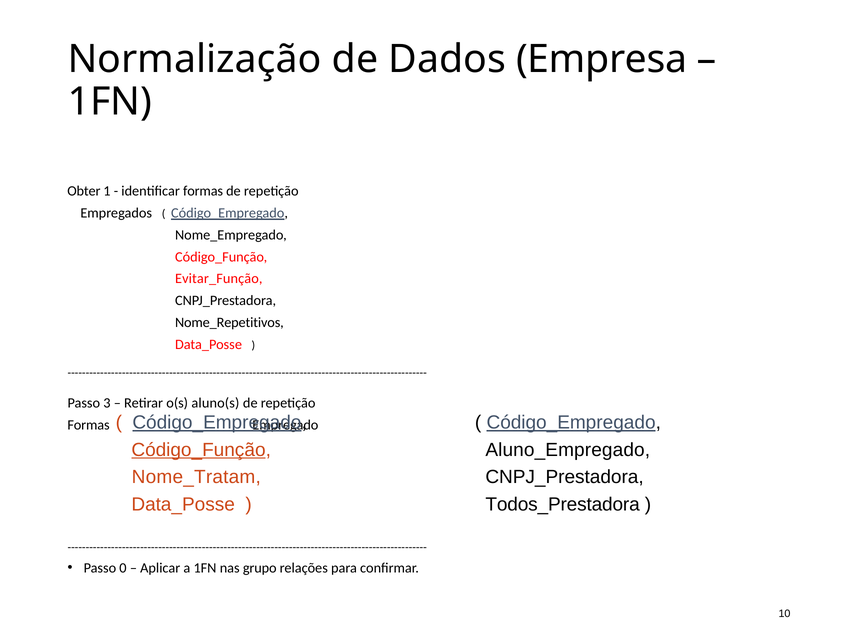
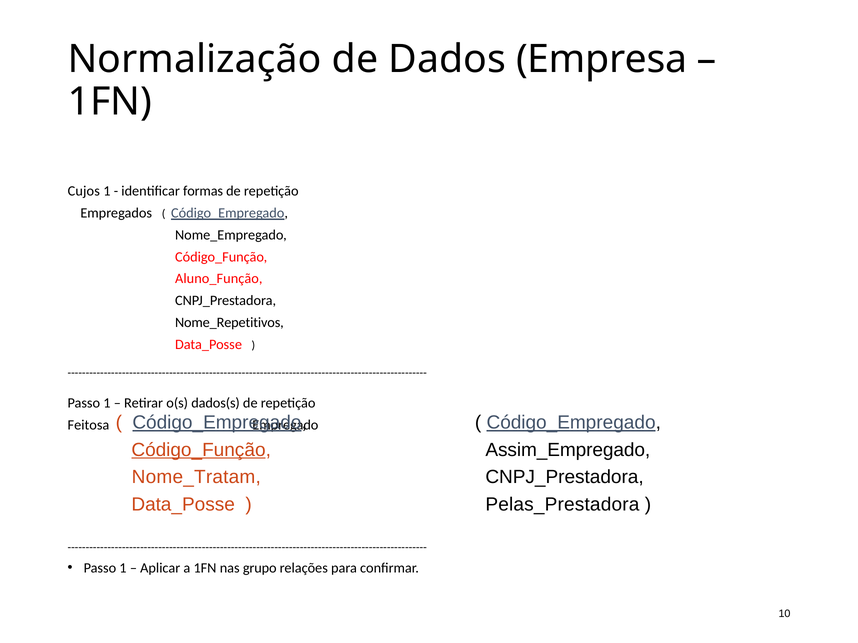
Obter: Obter -> Cujos (84, 191)
Evitar_Função: Evitar_Função -> Aluno_Função (219, 279)
3: 3 -> 1 (107, 403)
aluno(s: aluno(s -> dados(s (216, 403)
Formas: Formas -> Feitosa (88, 425)
Aluno_Empregado: Aluno_Empregado -> Assim_Empregado (568, 450)
Todos_Prestadora: Todos_Prestadora -> Pelas_Prestadora (562, 505)
0: 0 -> 1 (123, 568)
